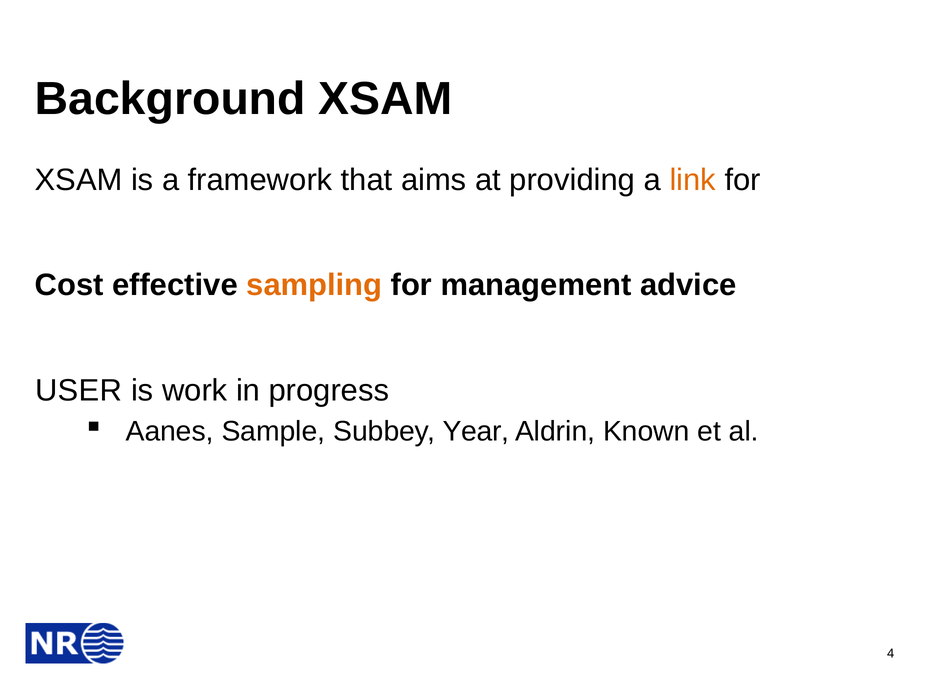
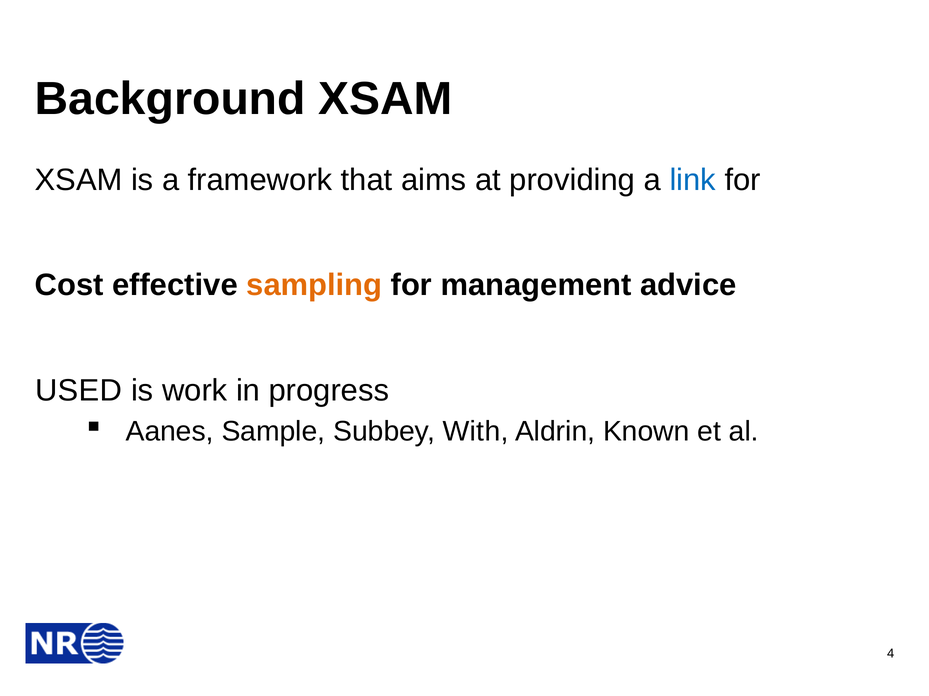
link colour: orange -> blue (693, 180)
USER: USER -> USED (79, 391)
Year: Year -> With (476, 432)
